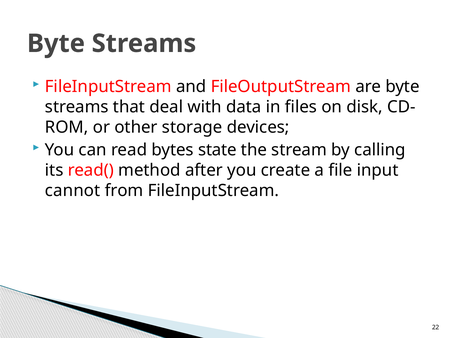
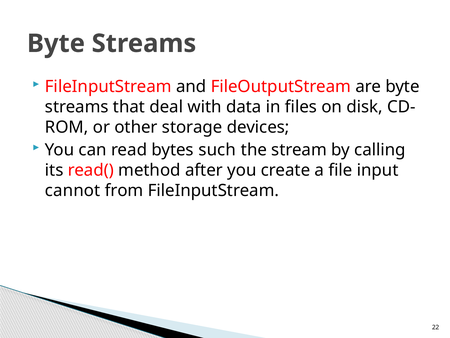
state: state -> such (217, 150)
